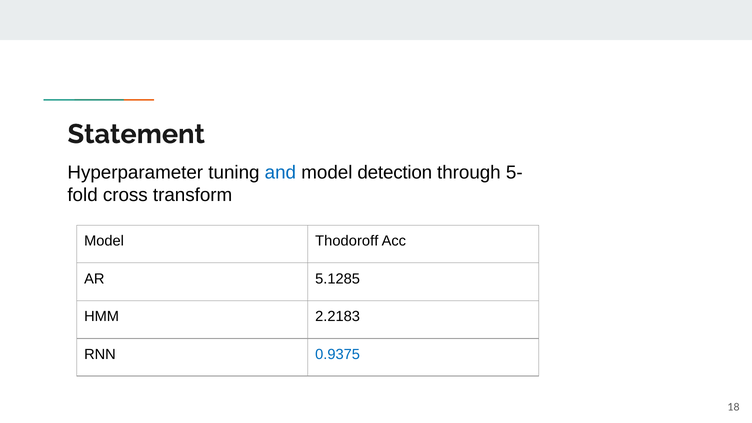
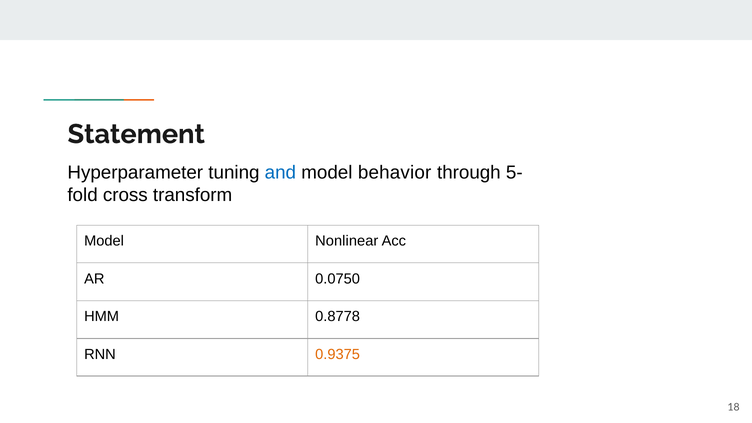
detection: detection -> behavior (395, 173)
Thodoroff: Thodoroff -> Nonlinear (347, 241)
5.1285: 5.1285 -> 0.0750 (338, 279)
2.2183: 2.2183 -> 0.8778 (338, 317)
0.9375 colour: blue -> orange (338, 354)
